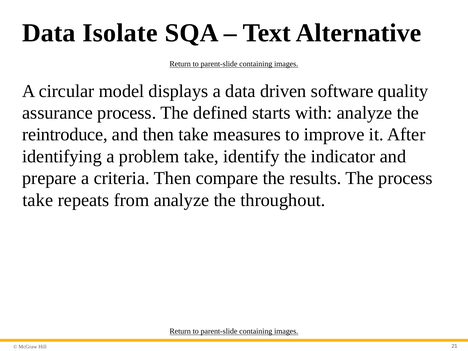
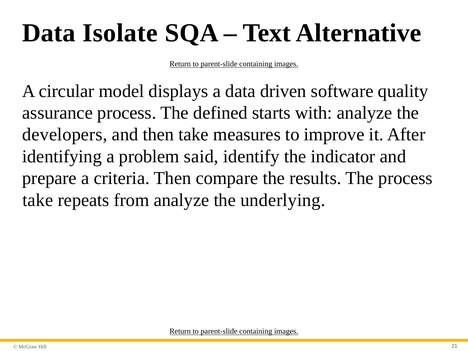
reintroduce: reintroduce -> developers (65, 135)
problem take: take -> said (201, 156)
throughout: throughout -> underlying (283, 200)
